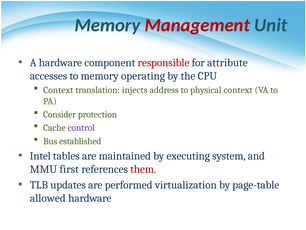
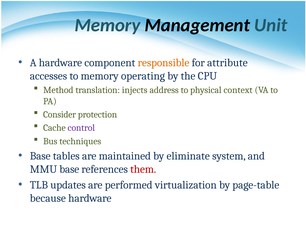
Management colour: red -> black (197, 25)
responsible colour: red -> orange (163, 62)
Context: Context -> Method (58, 90)
established: established -> techniques (80, 141)
Intel: Intel -> Base (40, 156)
executing: executing -> eliminate (188, 156)
MMU first: first -> base (69, 169)
allowed: allowed -> because (48, 198)
